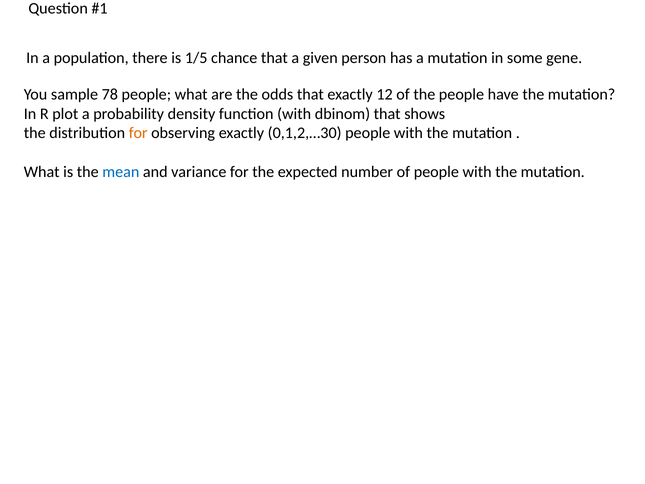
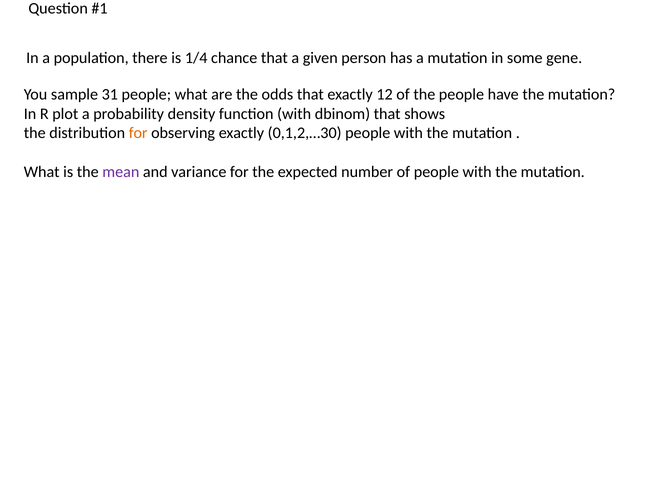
1/5: 1/5 -> 1/4 (196, 58)
78: 78 -> 31 (110, 94)
mean colour: blue -> purple (121, 172)
